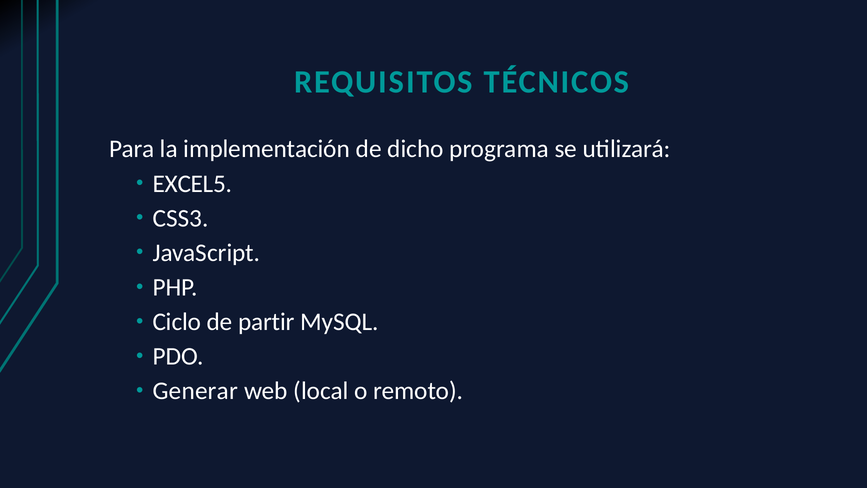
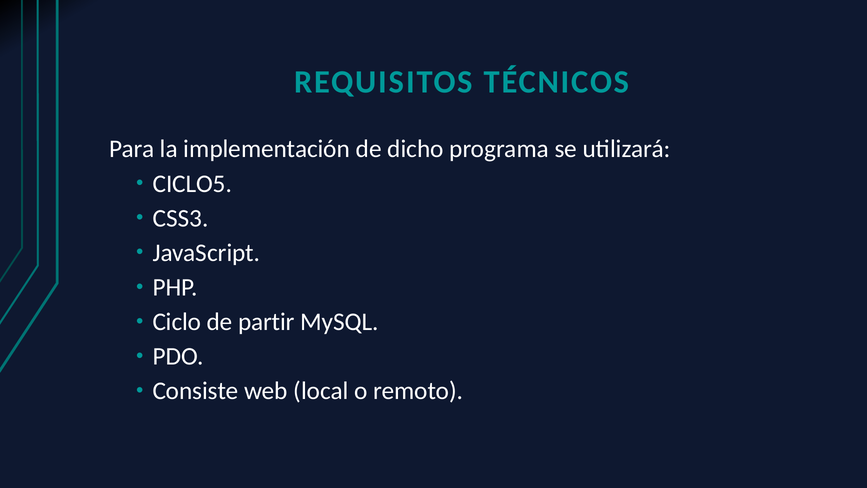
EXCEL5: EXCEL5 -> CICLO5 (192, 184)
Generar: Generar -> Consiste (196, 391)
